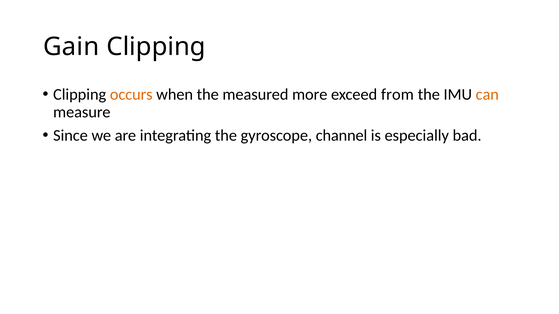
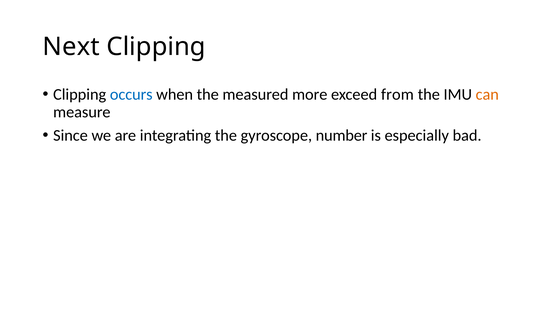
Gain: Gain -> Next (71, 47)
occurs colour: orange -> blue (131, 95)
channel: channel -> number (342, 136)
